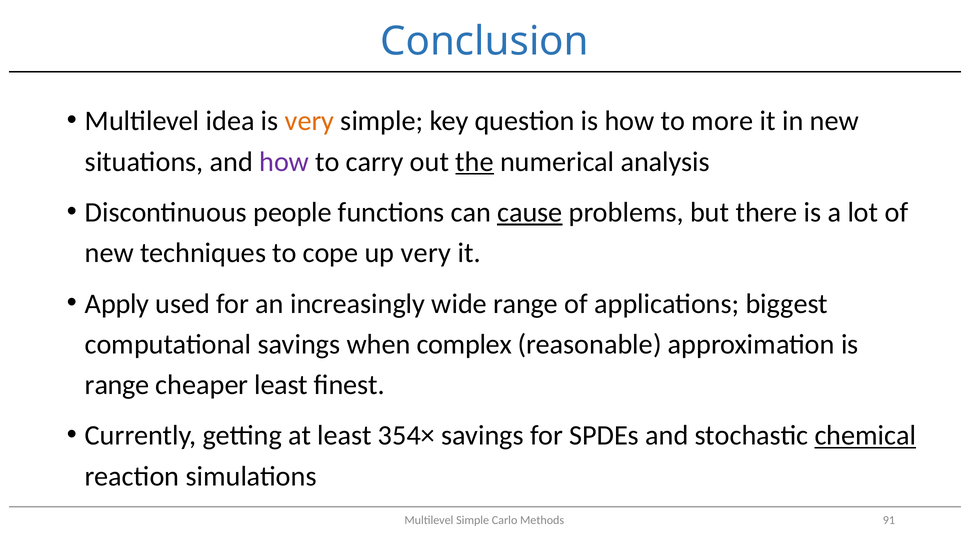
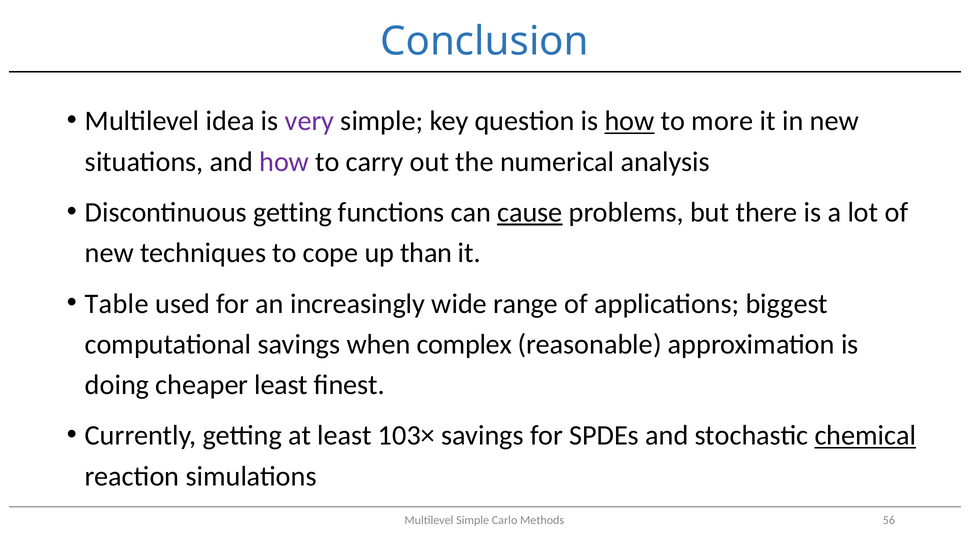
very colour: orange -> purple (309, 121)
how underline: none -> present (630, 121)
the underline: present -> none (475, 162)
Discontinuous people: people -> getting (293, 212)
up very: very -> than (426, 253)
Apply: Apply -> Table (117, 304)
range: range -> doing (117, 385)
354×: 354× -> 103× (406, 436)
91: 91 -> 56 (889, 520)
